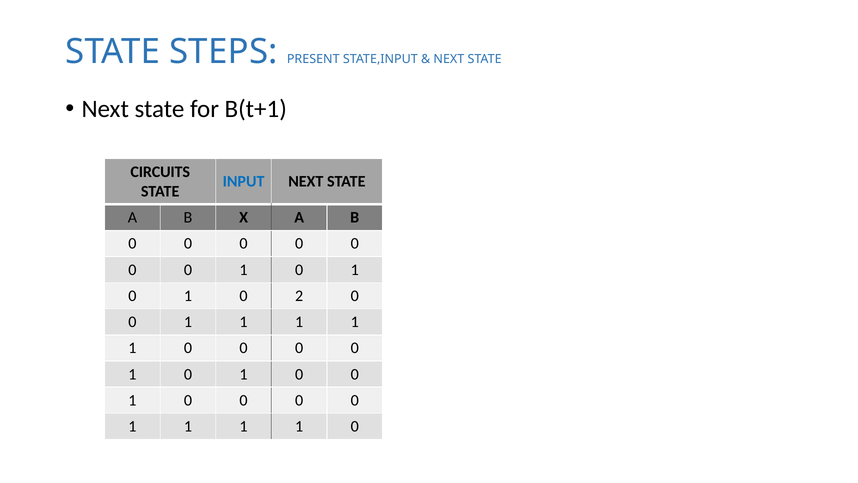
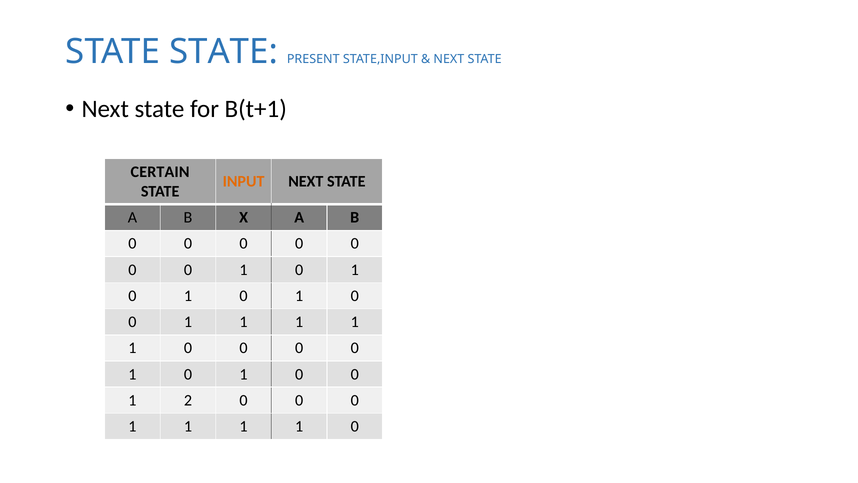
STATE STEPS: STEPS -> STATE (224, 52)
CIRCUITS: CIRCUITS -> CERTAIN (160, 172)
INPUT colour: blue -> orange (244, 181)
2: 2 -> 1 (299, 296)
0: 0 -> 2 (188, 400)
